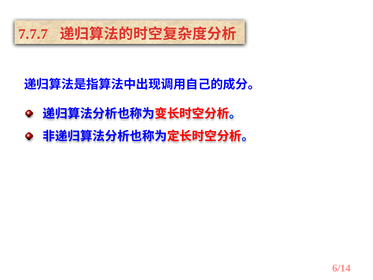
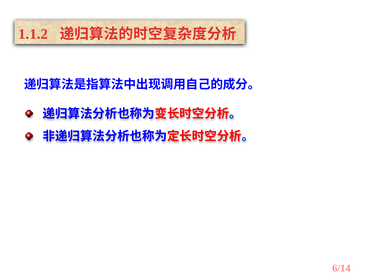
7.7.7: 7.7.7 -> 1.1.2 (33, 34)
